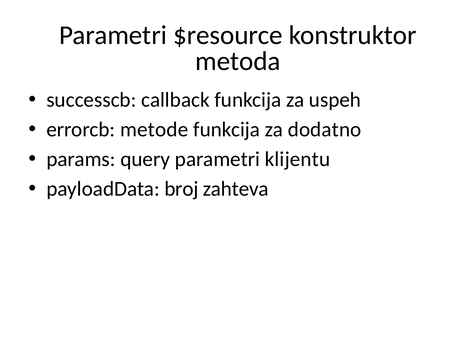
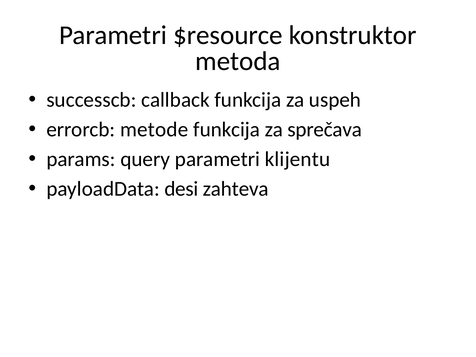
dodatno: dodatno -> sprečava (325, 130)
broj: broj -> desi (181, 189)
